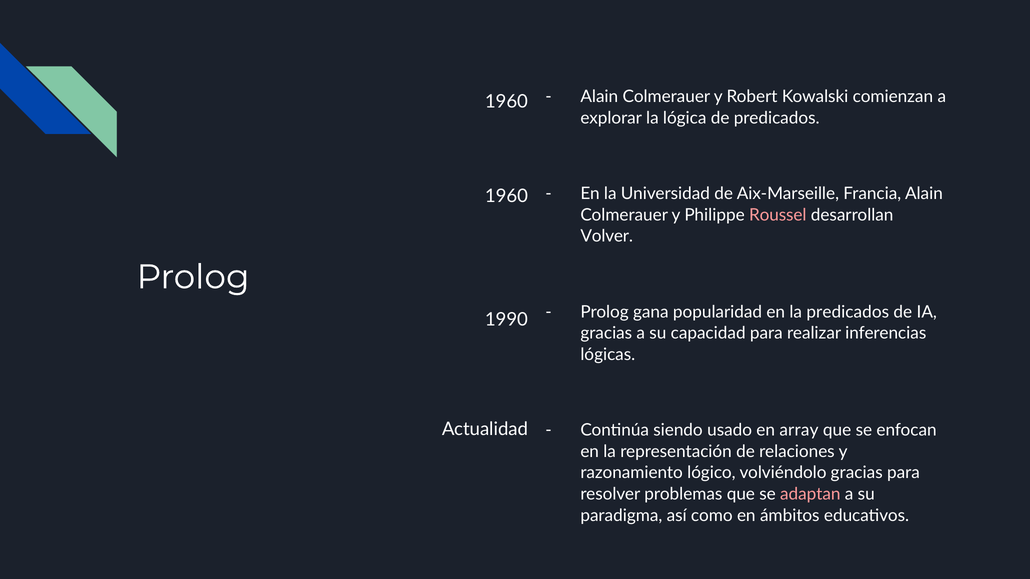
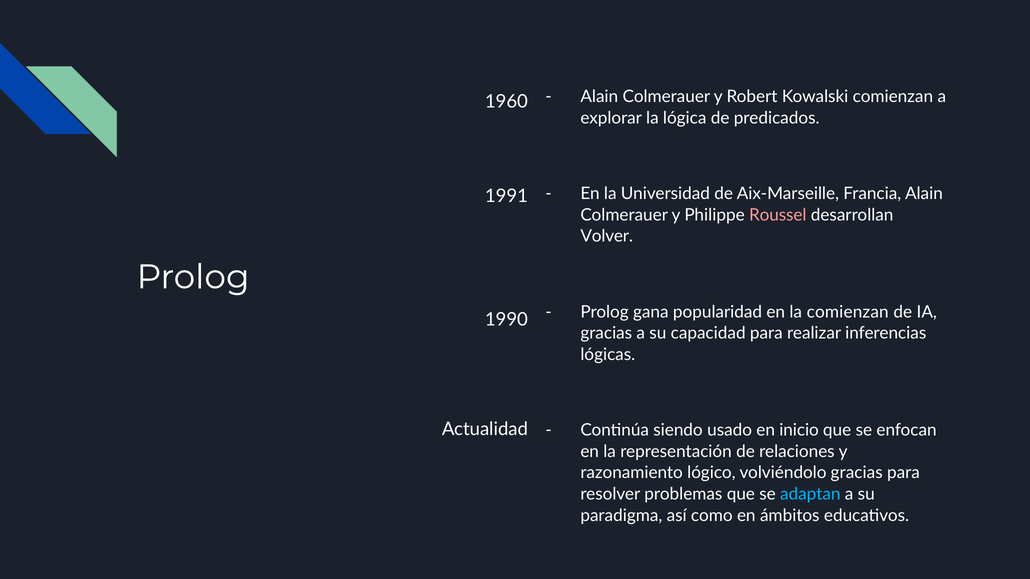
1960: 1960 -> 1991 (506, 196)
la predicados: predicados -> comienzan (848, 312)
array: array -> inicio (799, 431)
adaptan colour: pink -> light blue (810, 494)
